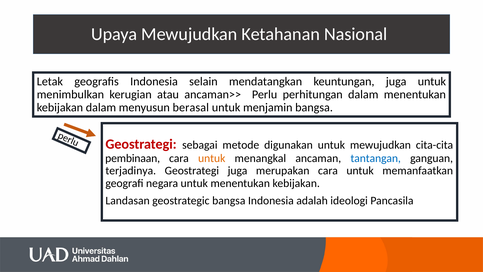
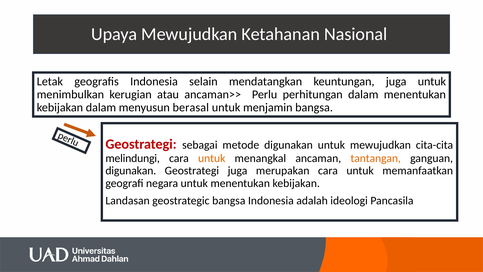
pembinaan: pembinaan -> melindungi (133, 158)
tantangan colour: blue -> orange (376, 158)
terjadinya: terjadinya -> digunakan (131, 170)
